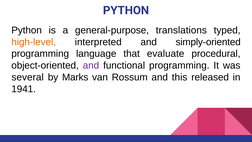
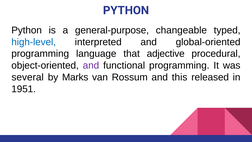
translations: translations -> changeable (181, 30)
high-level colour: orange -> blue (34, 42)
simply-oriented: simply-oriented -> global-oriented (208, 42)
evaluate: evaluate -> adjective (166, 54)
1941: 1941 -> 1951 (24, 89)
